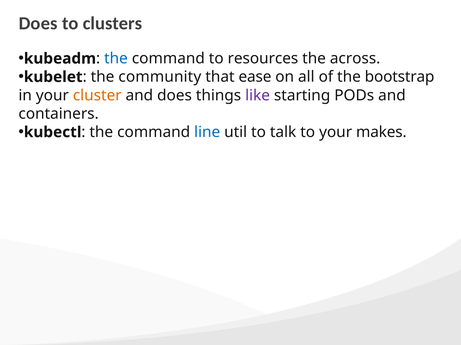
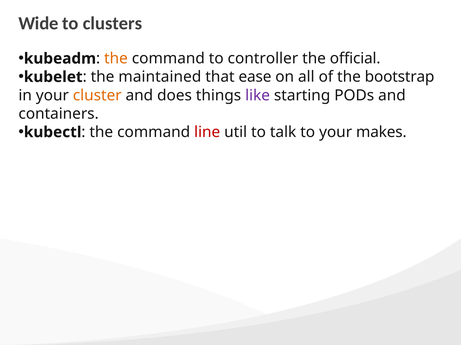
Does: Does -> Wide (38, 23)
the colour: blue -> orange (116, 59)
resources: resources -> controller (263, 59)
across: across -> official (355, 59)
community: community -> maintained (160, 77)
line colour: blue -> red (207, 132)
